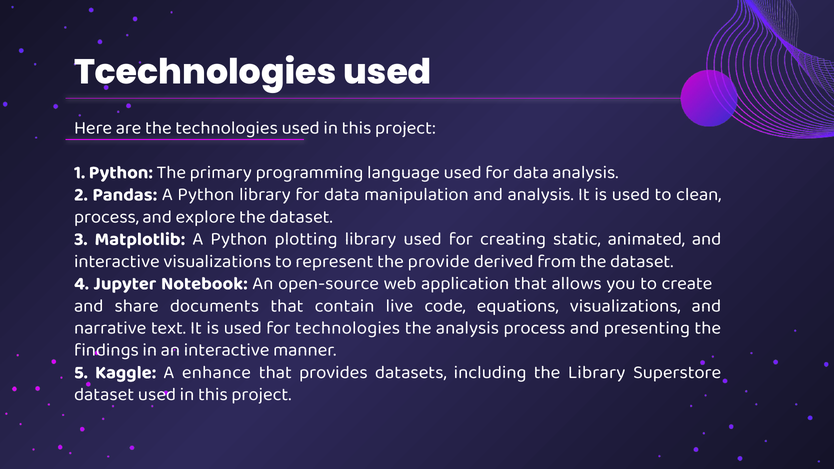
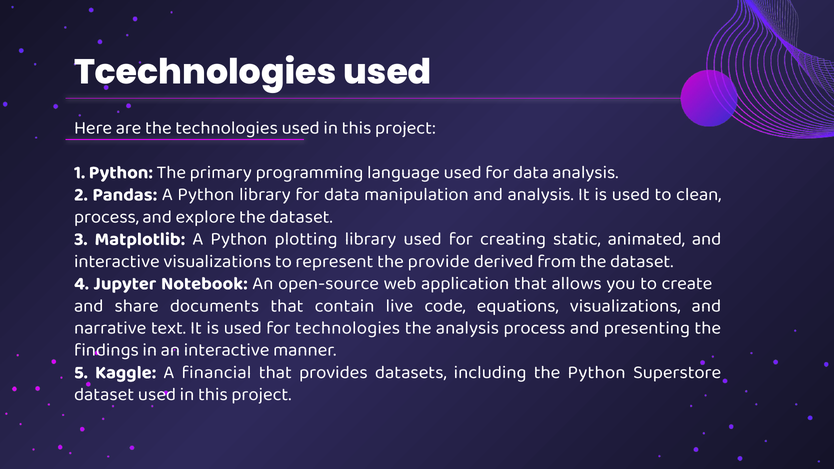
enhance: enhance -> financial (217, 372)
the Library: Library -> Python (597, 372)
